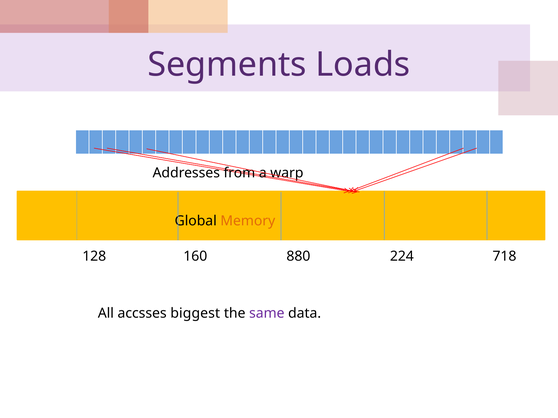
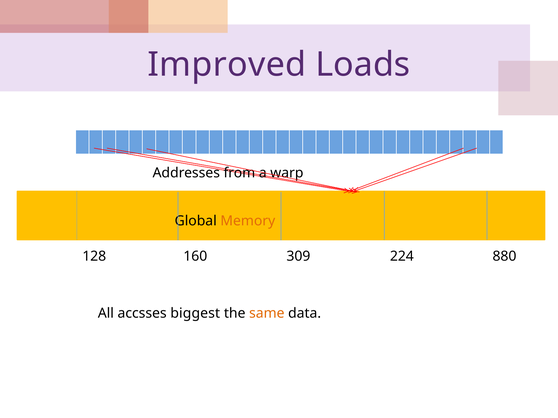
Segments: Segments -> Improved (227, 65)
880: 880 -> 309 (298, 256)
718: 718 -> 880 (504, 256)
same colour: purple -> orange (267, 314)
